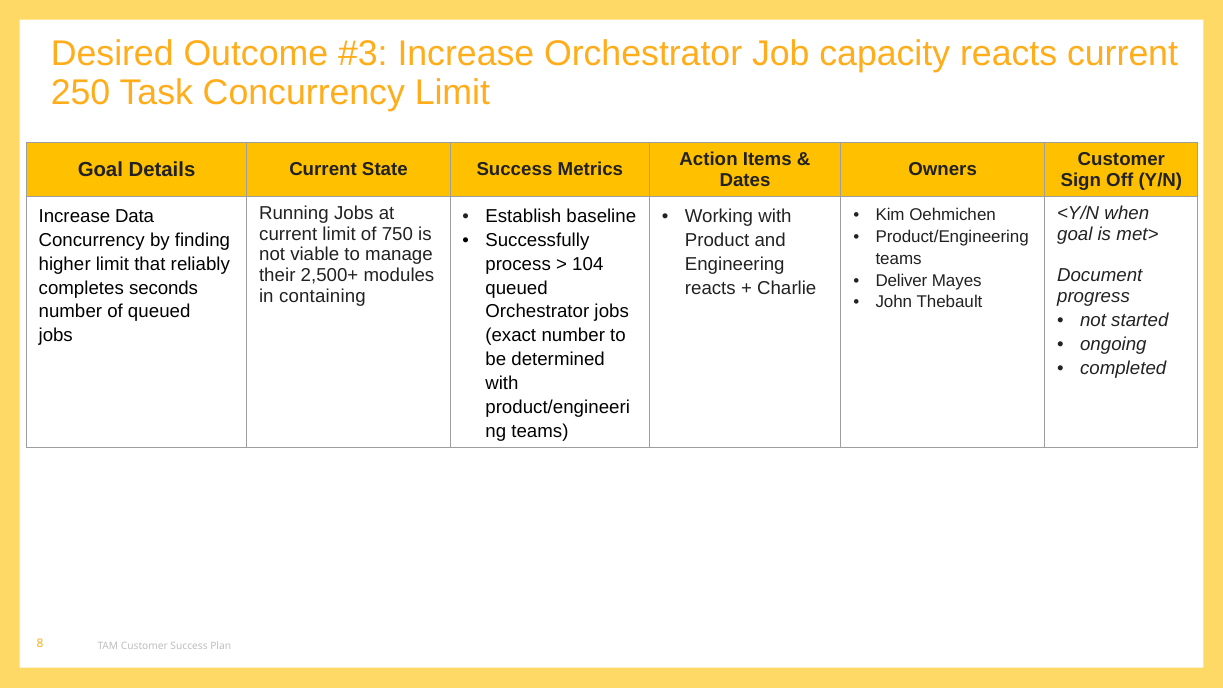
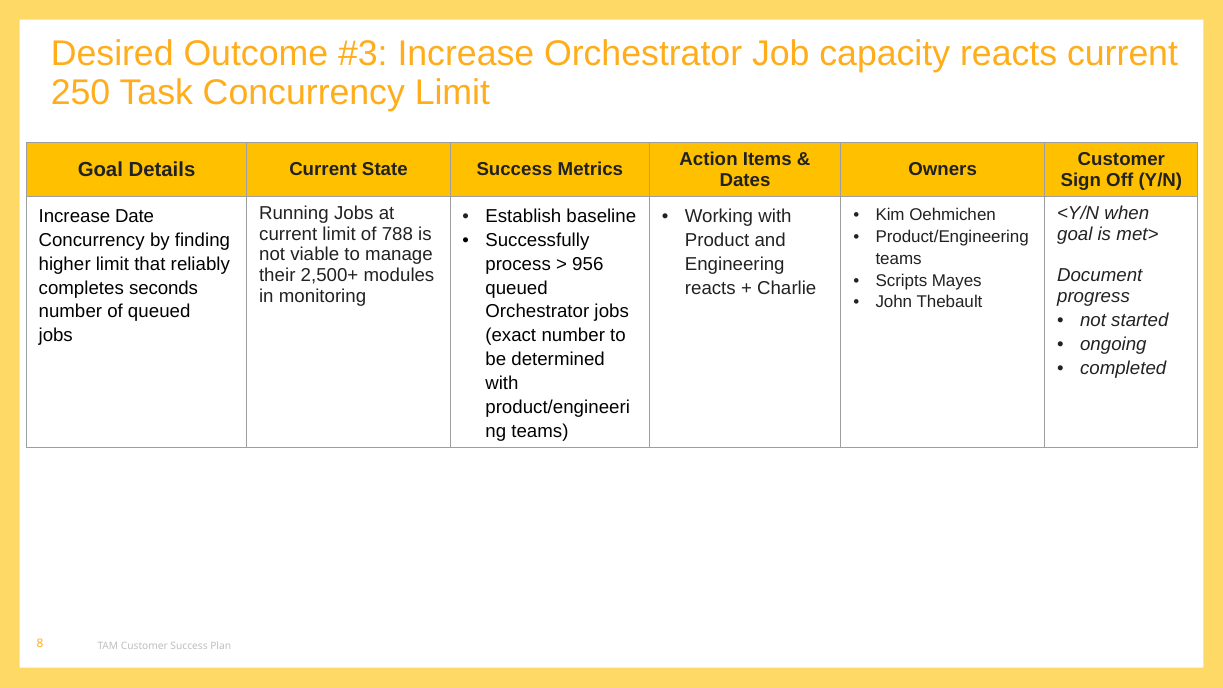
Data: Data -> Date (135, 216)
750: 750 -> 788 (397, 234)
104: 104 -> 956 (588, 264)
Deliver: Deliver -> Scripts (901, 280)
containing: containing -> monitoring (323, 296)
